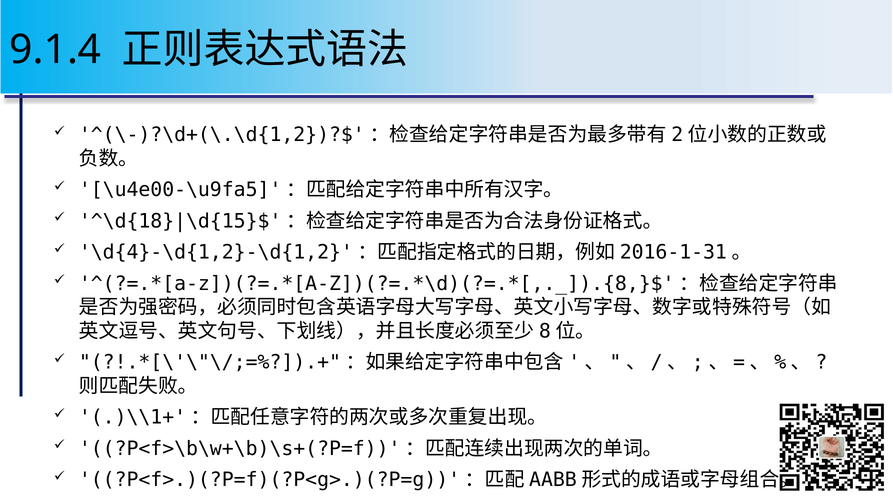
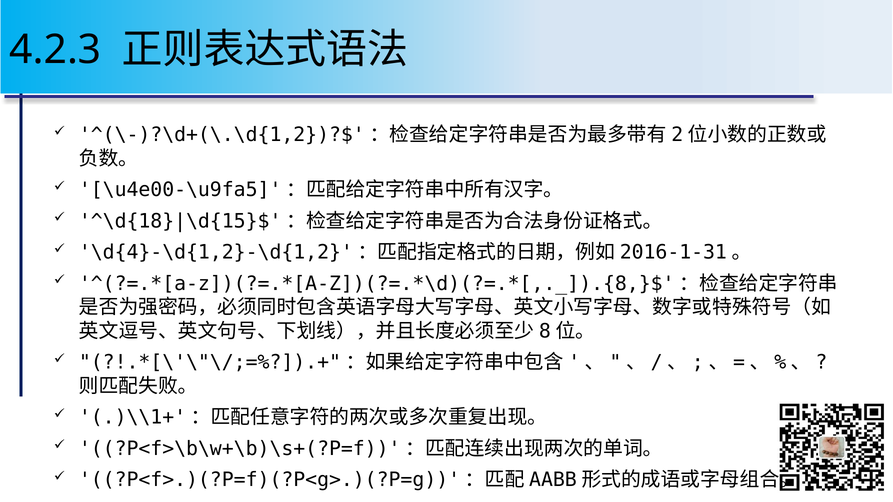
9.1.4: 9.1.4 -> 4.2.3 (55, 50)
